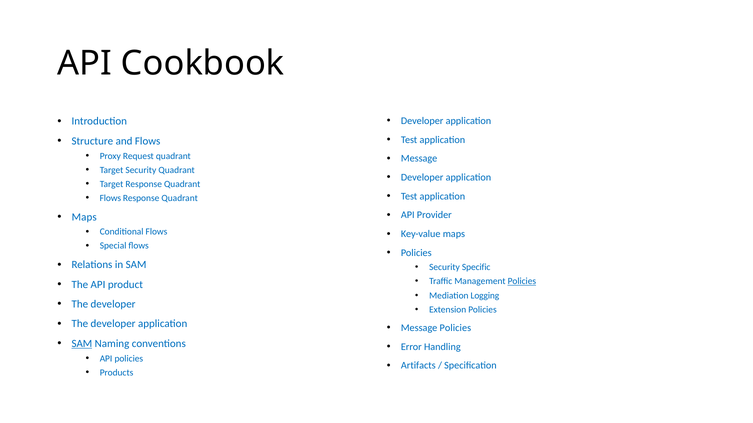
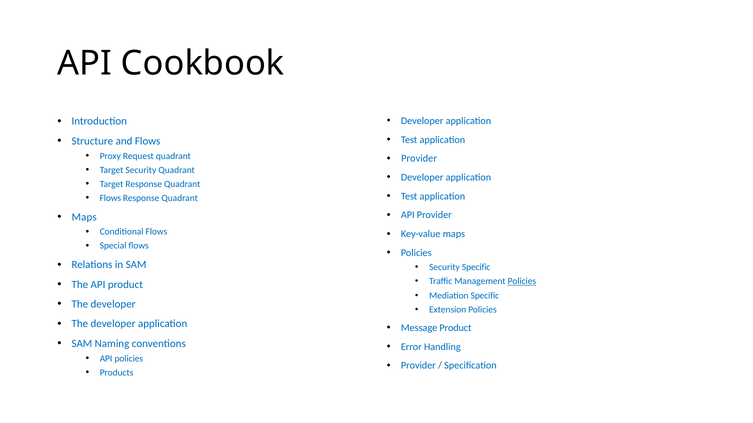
Message: Message -> Provider (419, 159)
Mediation Logging: Logging -> Specific (485, 296)
Message Policies: Policies -> Product (455, 328)
SAM underline: present -> none (82, 344)
Artifacts: Artifacts -> Provider (418, 366)
